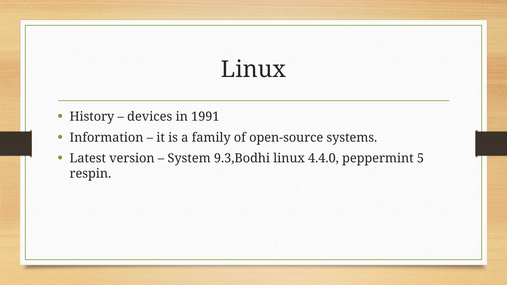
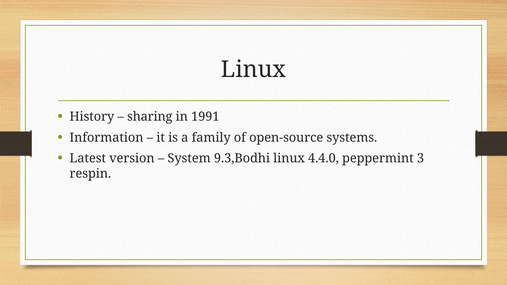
devices: devices -> sharing (150, 117)
5: 5 -> 3 (421, 159)
